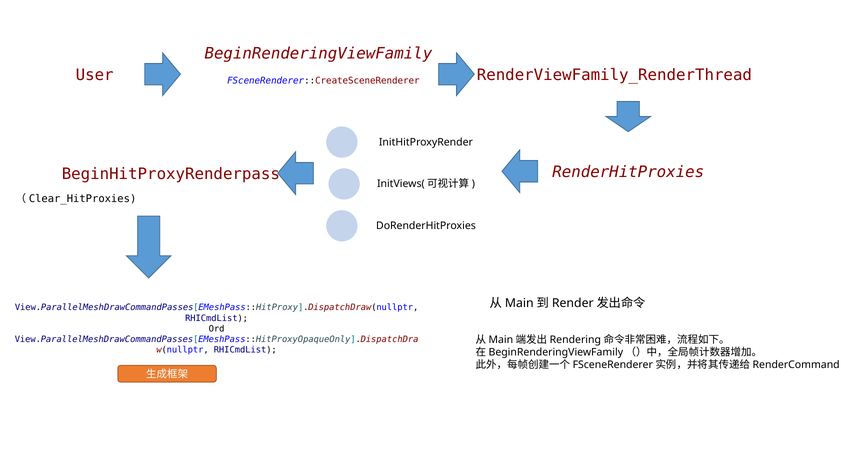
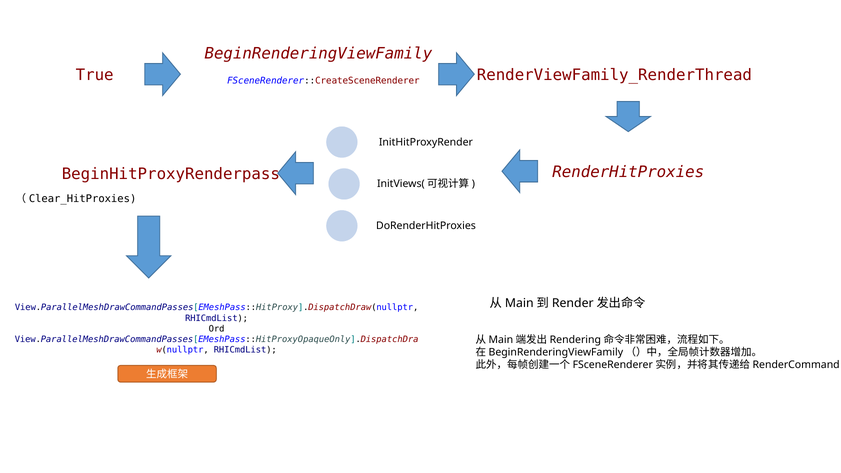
User: User -> True (95, 75)
